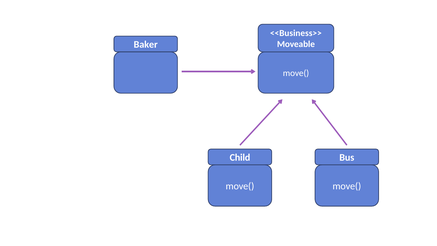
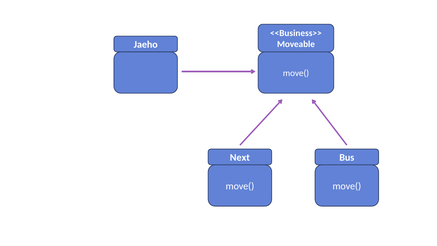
Baker: Baker -> Jaeho (146, 45)
Child: Child -> Next (240, 157)
